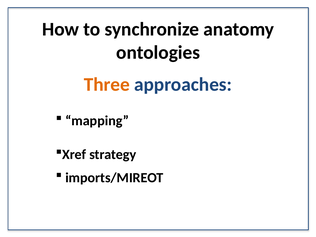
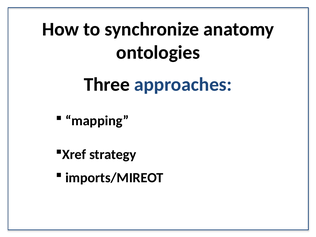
Three colour: orange -> black (107, 84)
